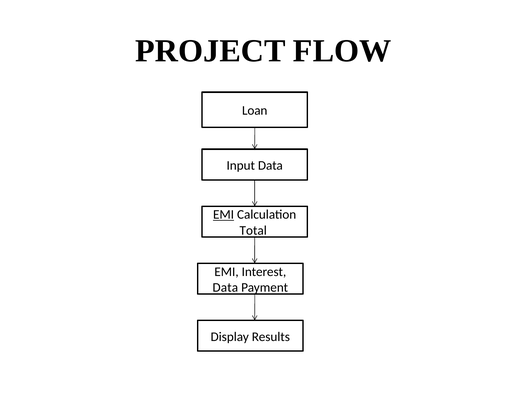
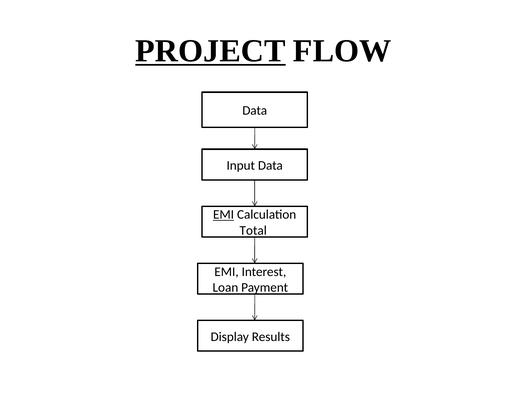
PROJECT underline: none -> present (210, 51)
Loan: Loan -> Data (255, 111)
Data: Data -> Loan (225, 288)
